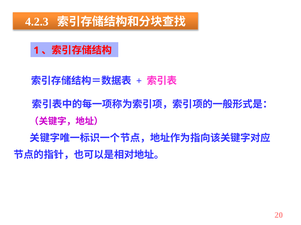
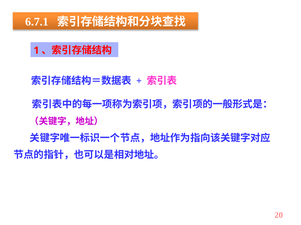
4.2.3: 4.2.3 -> 6.7.1 (37, 22)
